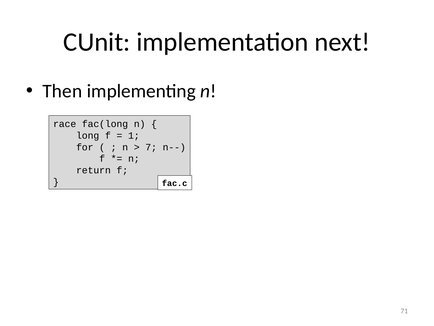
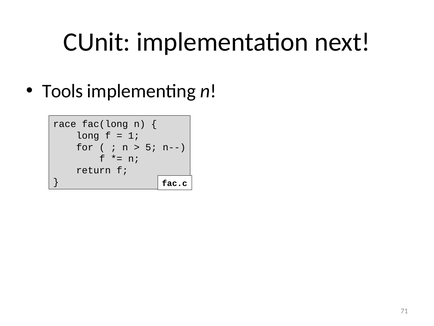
Then: Then -> Tools (63, 91)
7: 7 -> 5 (151, 147)
